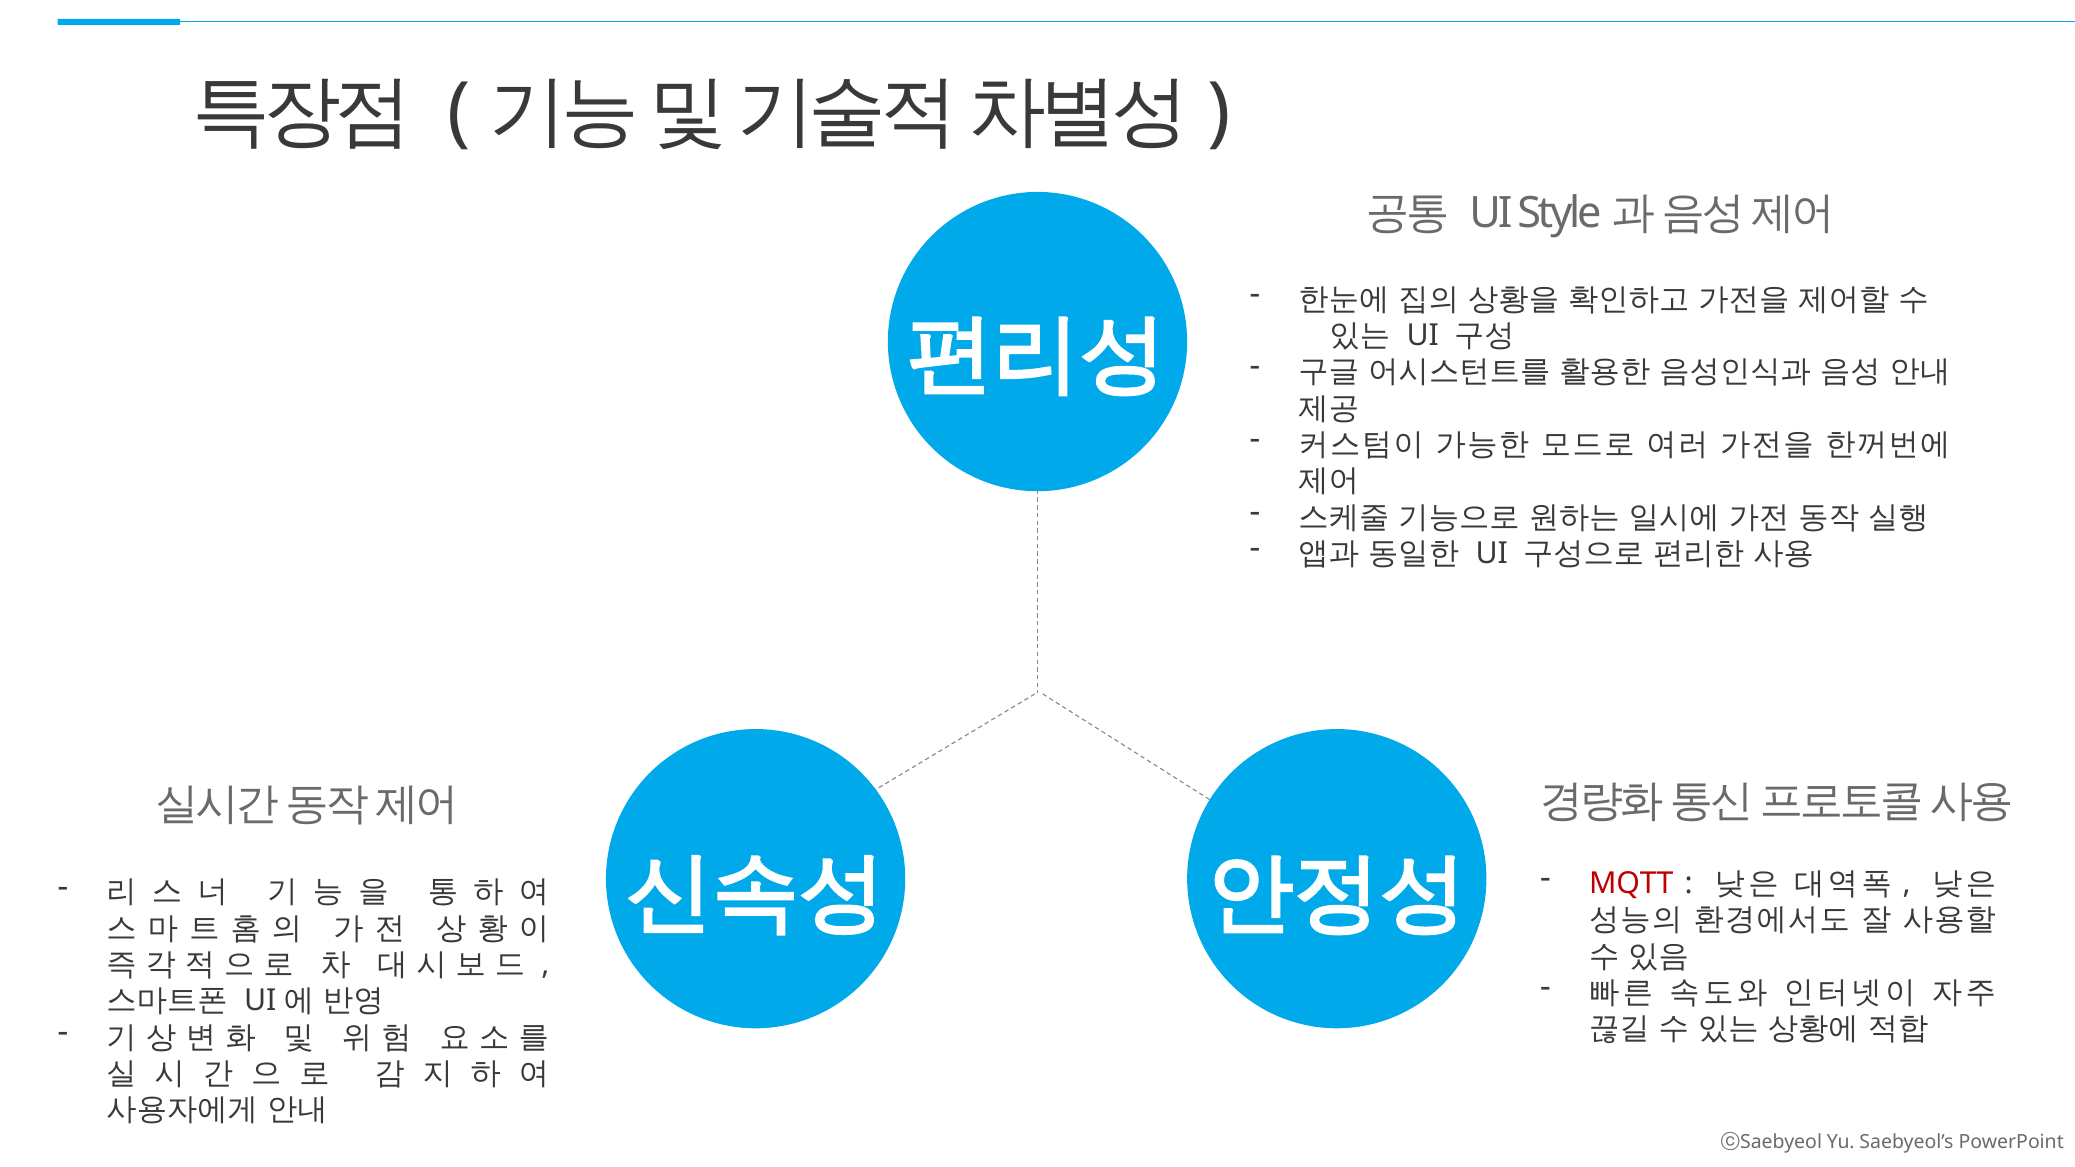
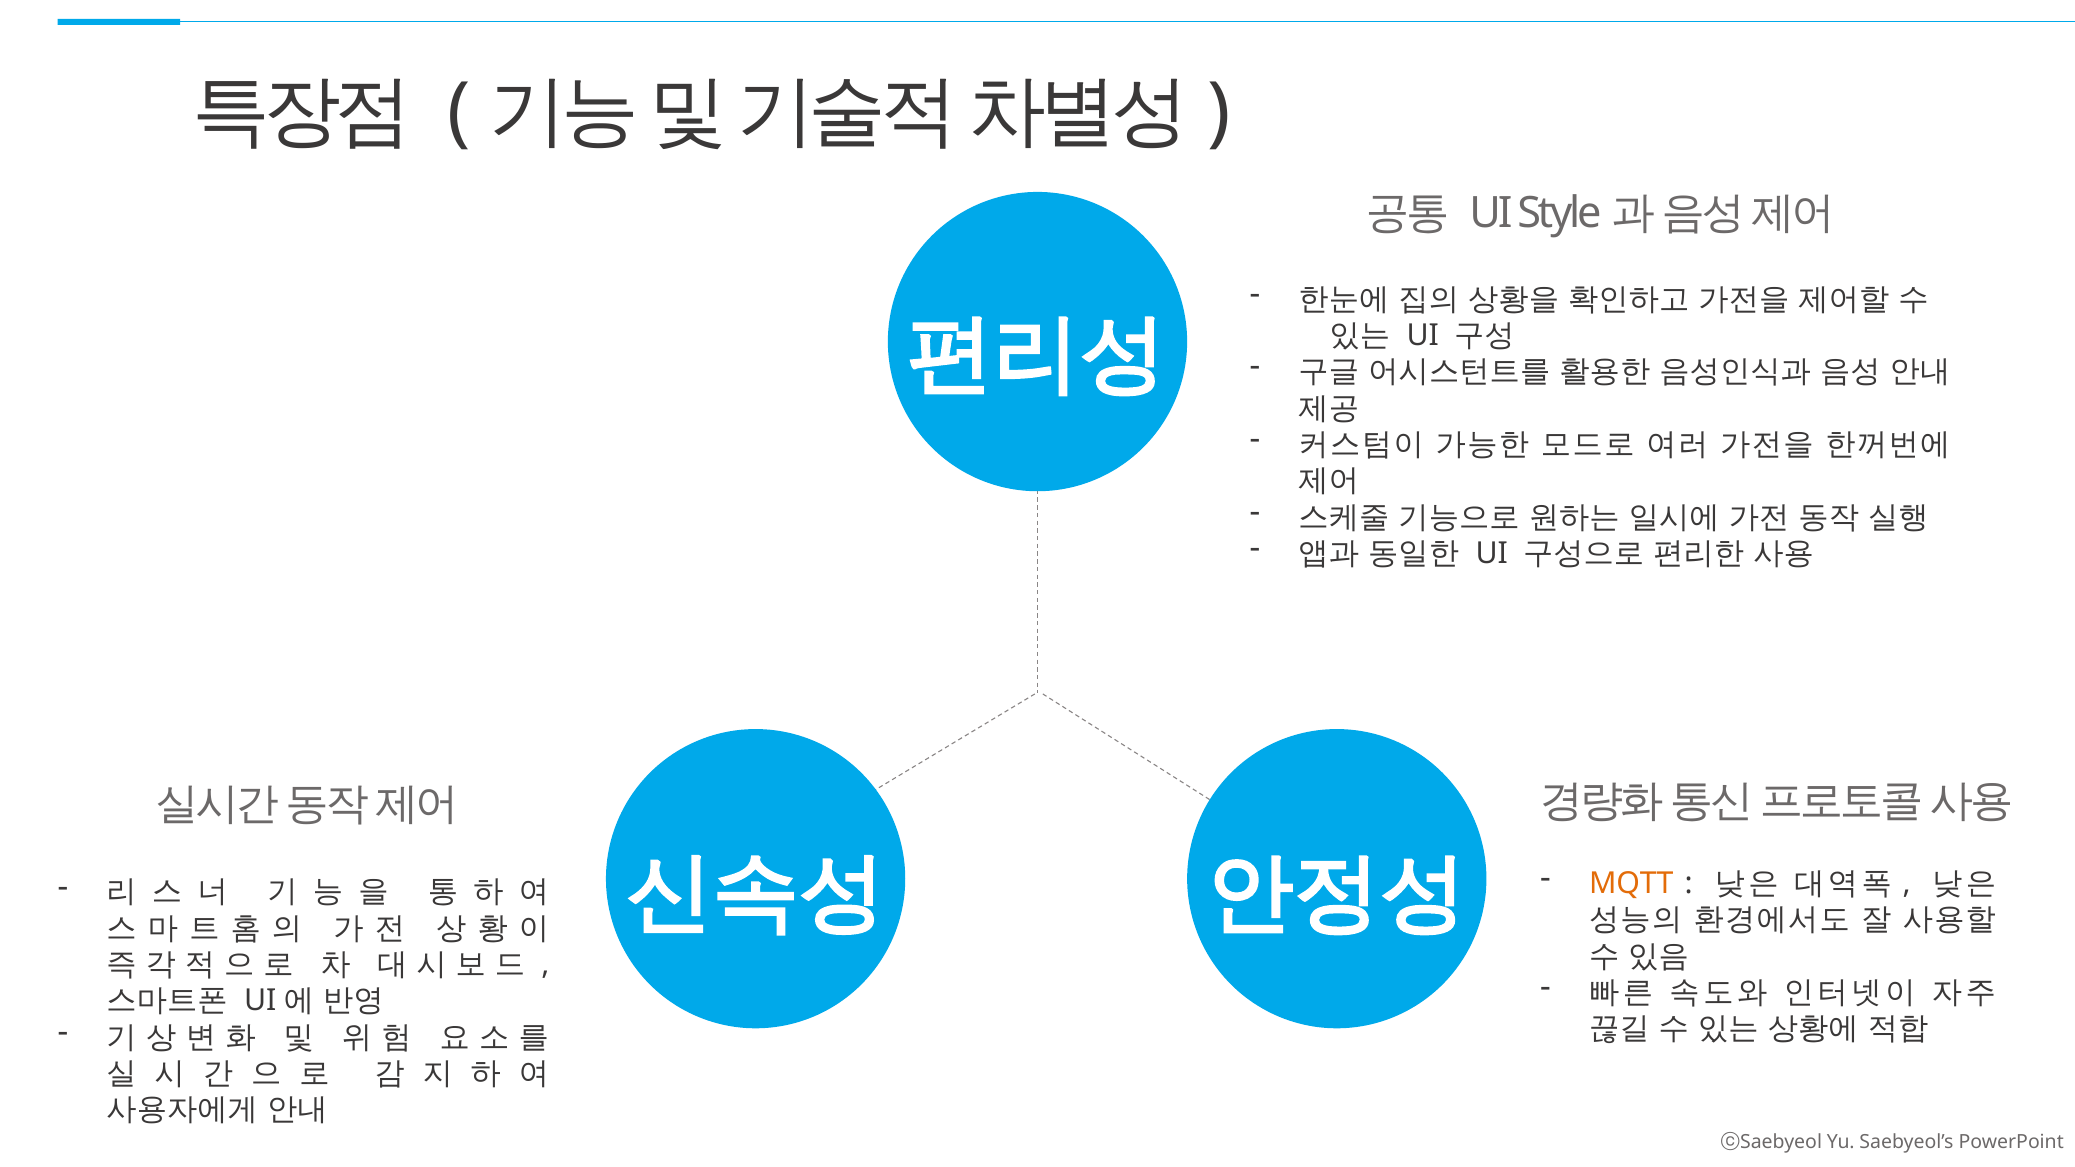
MQTT colour: red -> orange (1631, 884)
